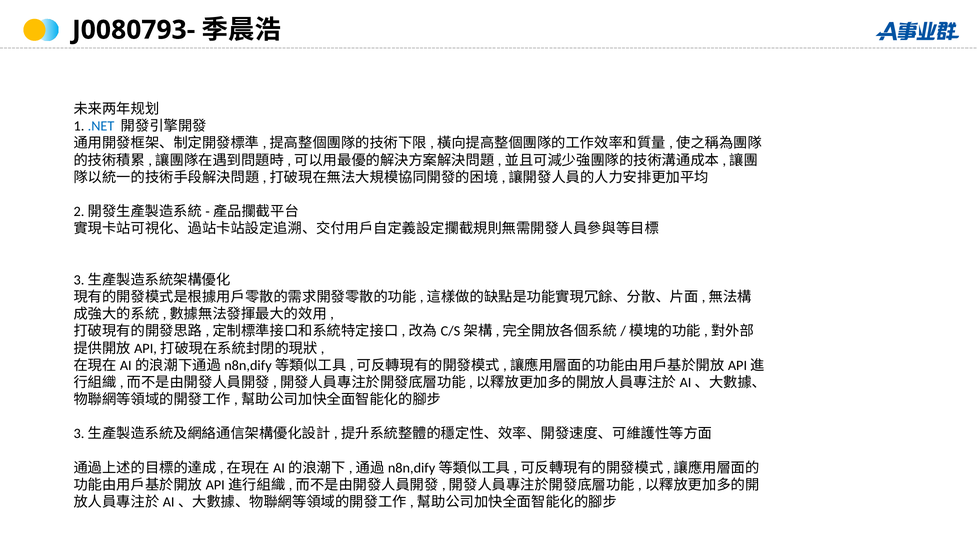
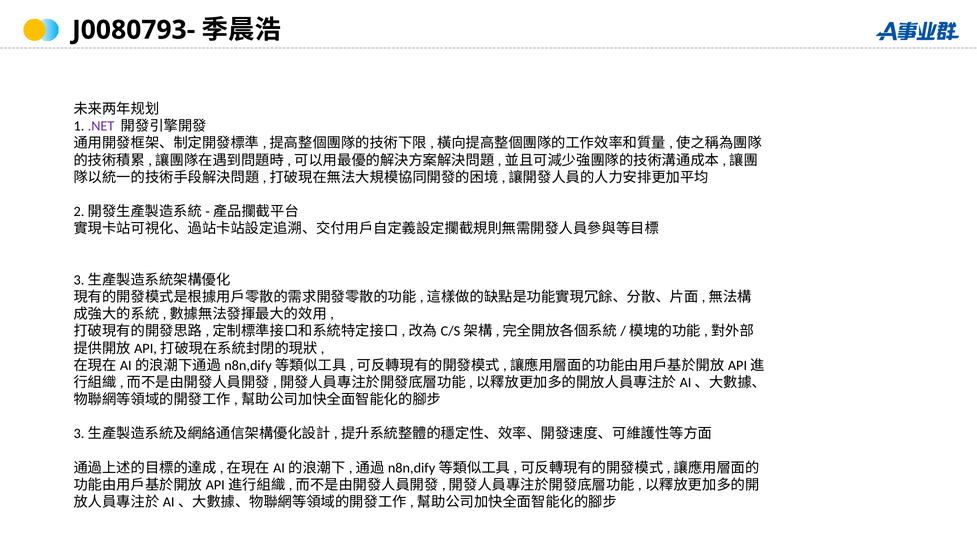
.NET colour: blue -> purple (101, 126)
